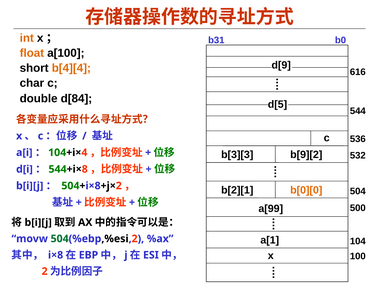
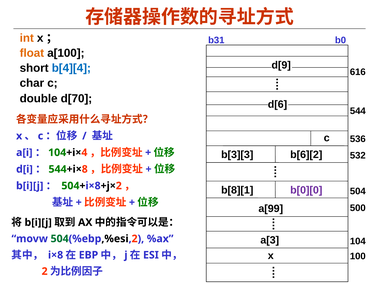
b[4][4 colour: orange -> blue (71, 68)
d[84: d[84 -> d[70 (76, 99)
d[5: d[5 -> d[6 (278, 104)
b[9][2: b[9][2 -> b[6][2 (306, 155)
b[2][1: b[2][1 -> b[8][1 (237, 190)
b[0][0 colour: orange -> purple (306, 190)
a[1: a[1 -> a[3 (270, 240)
